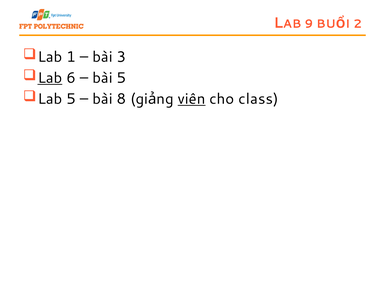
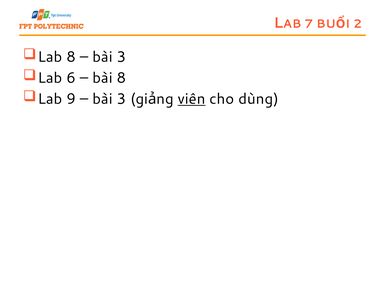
9: 9 -> 7 (309, 24)
Lab 1: 1 -> 8 (71, 57)
Lab underline: present -> none (50, 78)
bài 5: 5 -> 8 (121, 78)
Lab 5: 5 -> 9 (71, 99)
8: 8 -> 3 (121, 99)
class: class -> dùng (259, 99)
